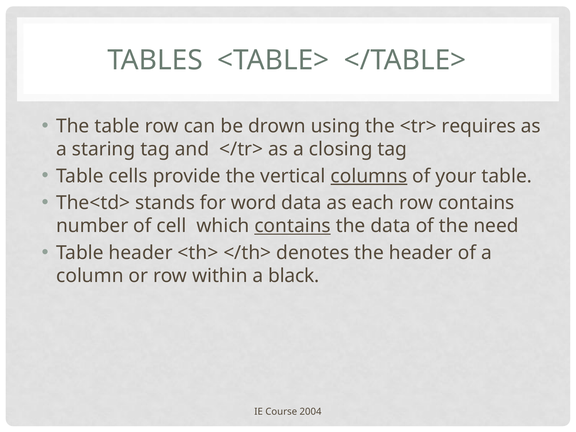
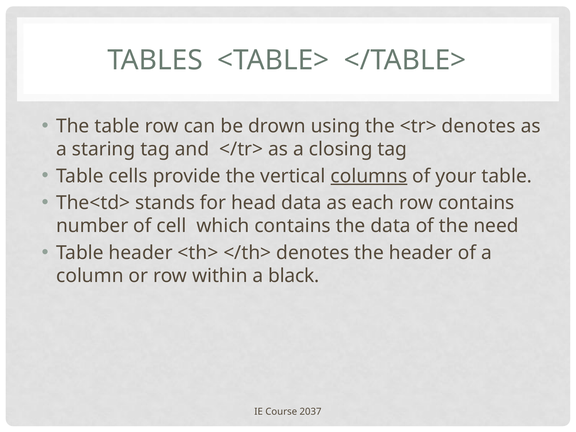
<tr> requires: requires -> denotes (479, 126)
word: word -> head (254, 203)
contains underline: present -> none (293, 226)
2004: 2004 -> 2037 (311, 412)
